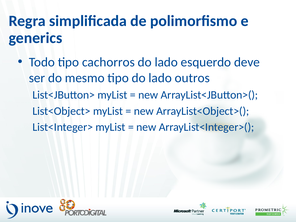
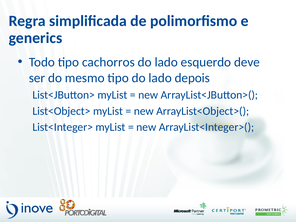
outros: outros -> depois (192, 78)
